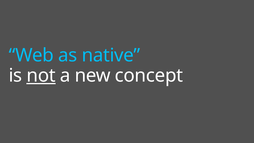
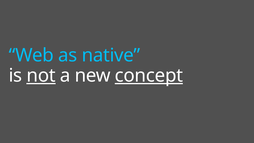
concept underline: none -> present (149, 75)
